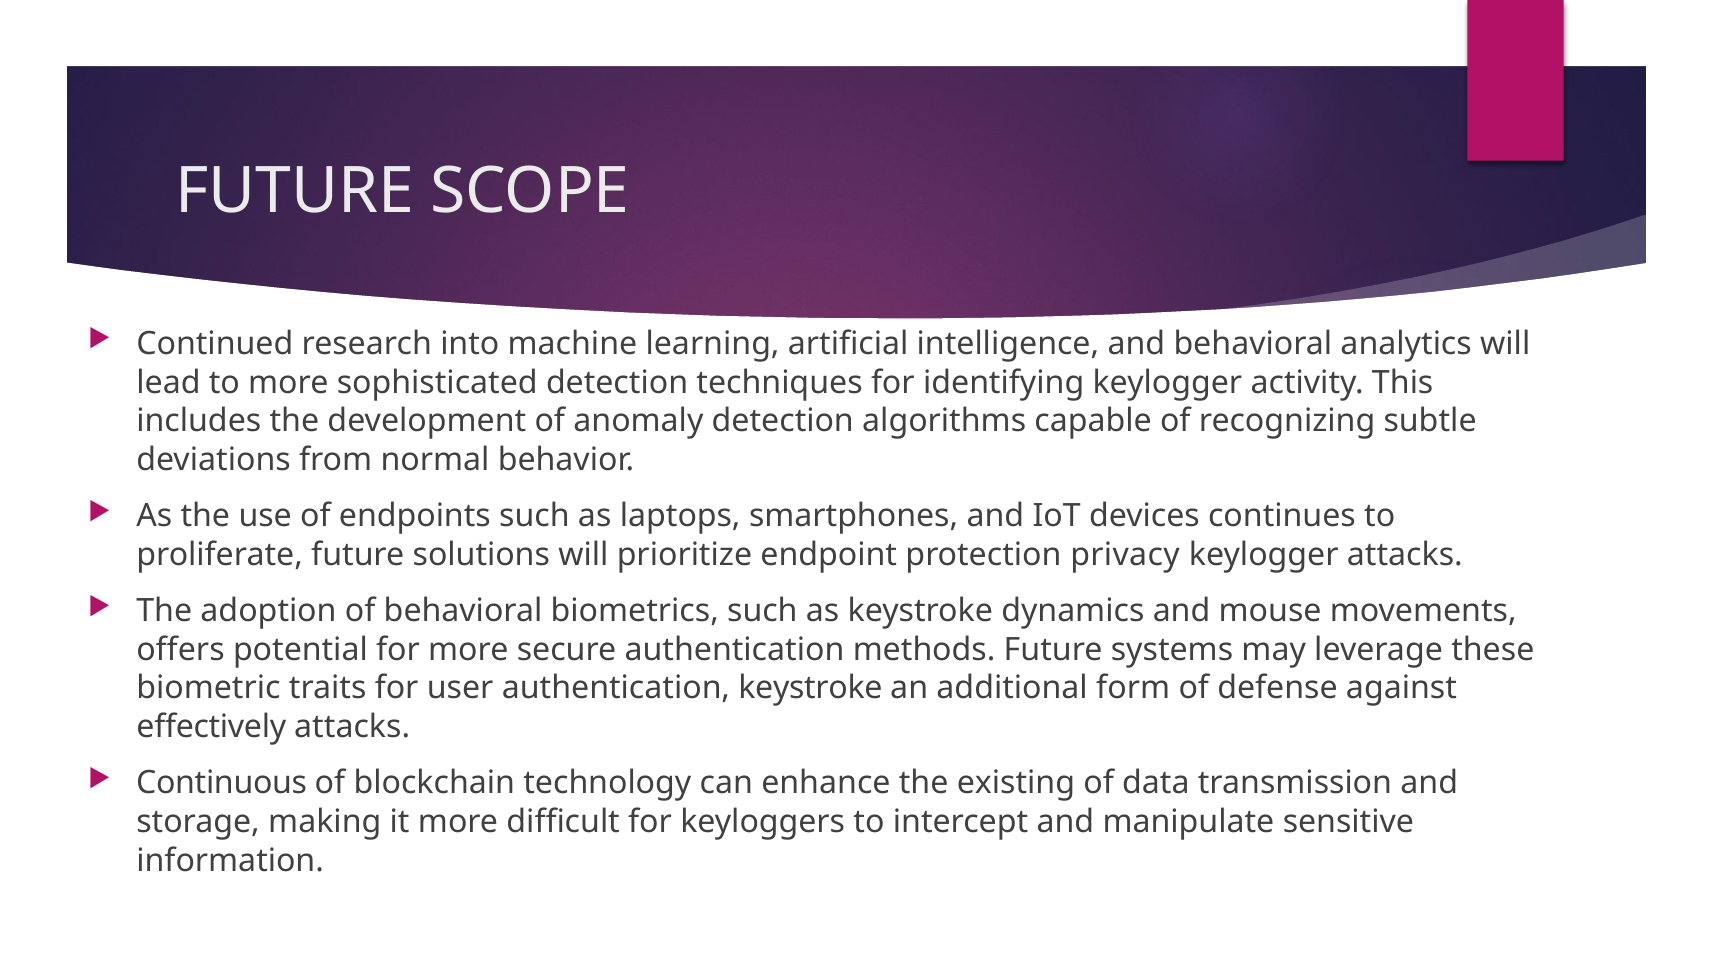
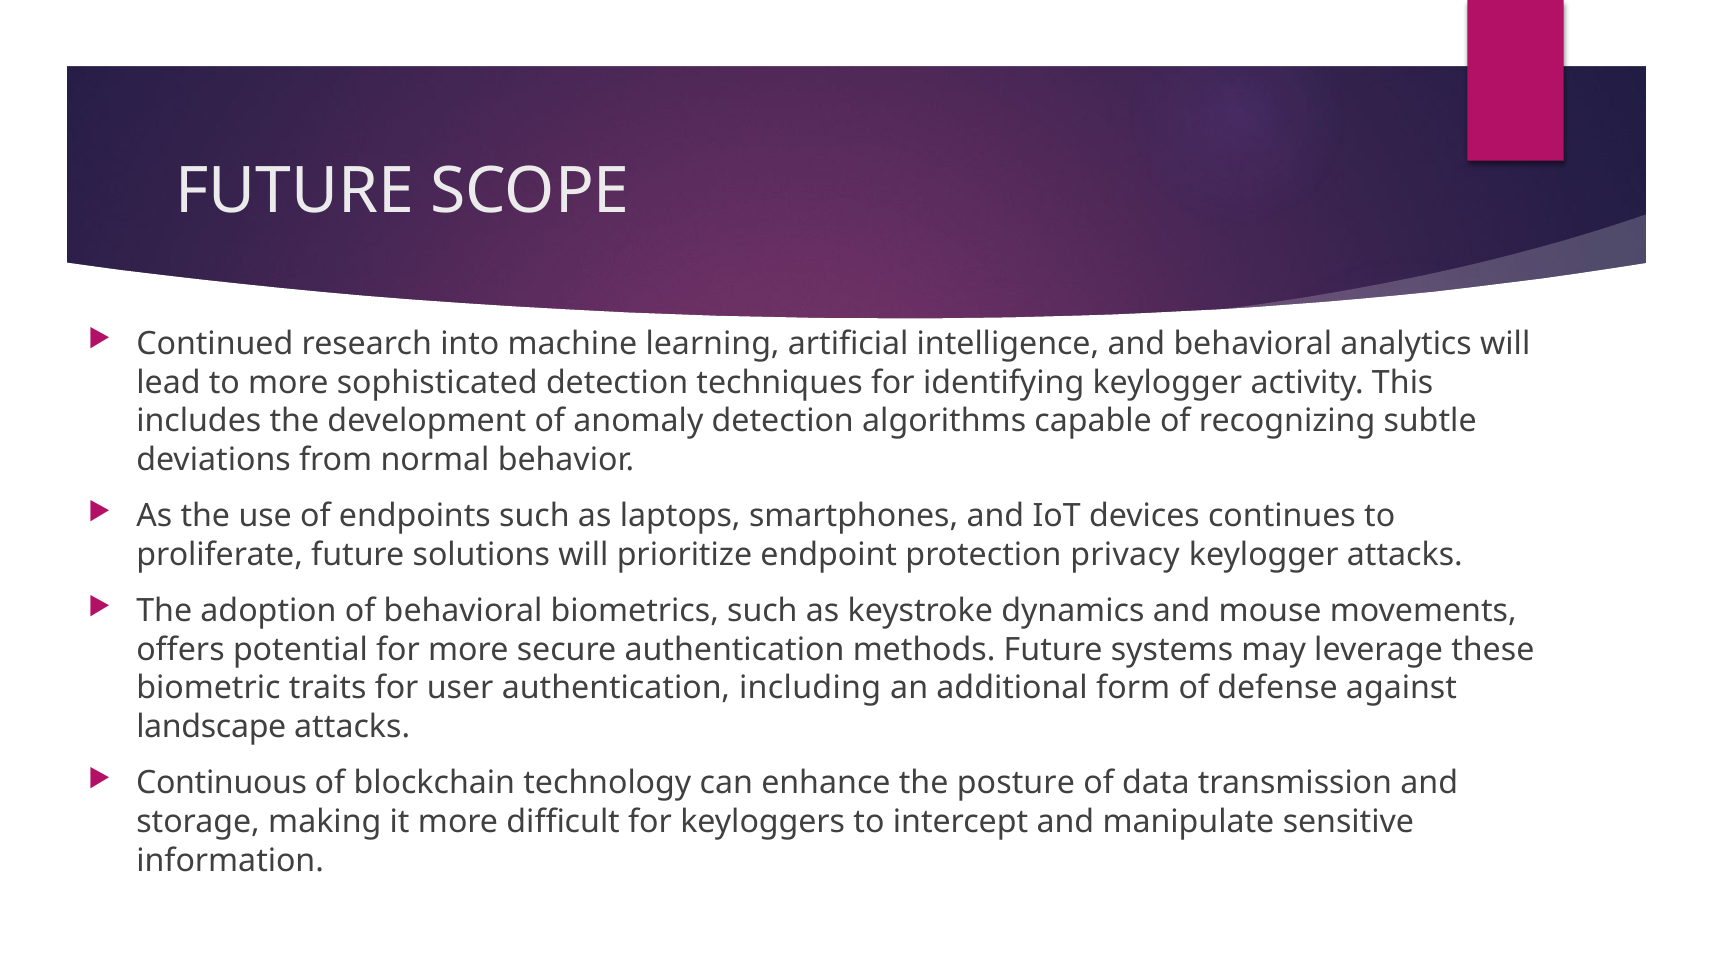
authentication keystroke: keystroke -> including (810, 688)
effectively: effectively -> landscape (211, 727)
existing: existing -> posture (1016, 783)
